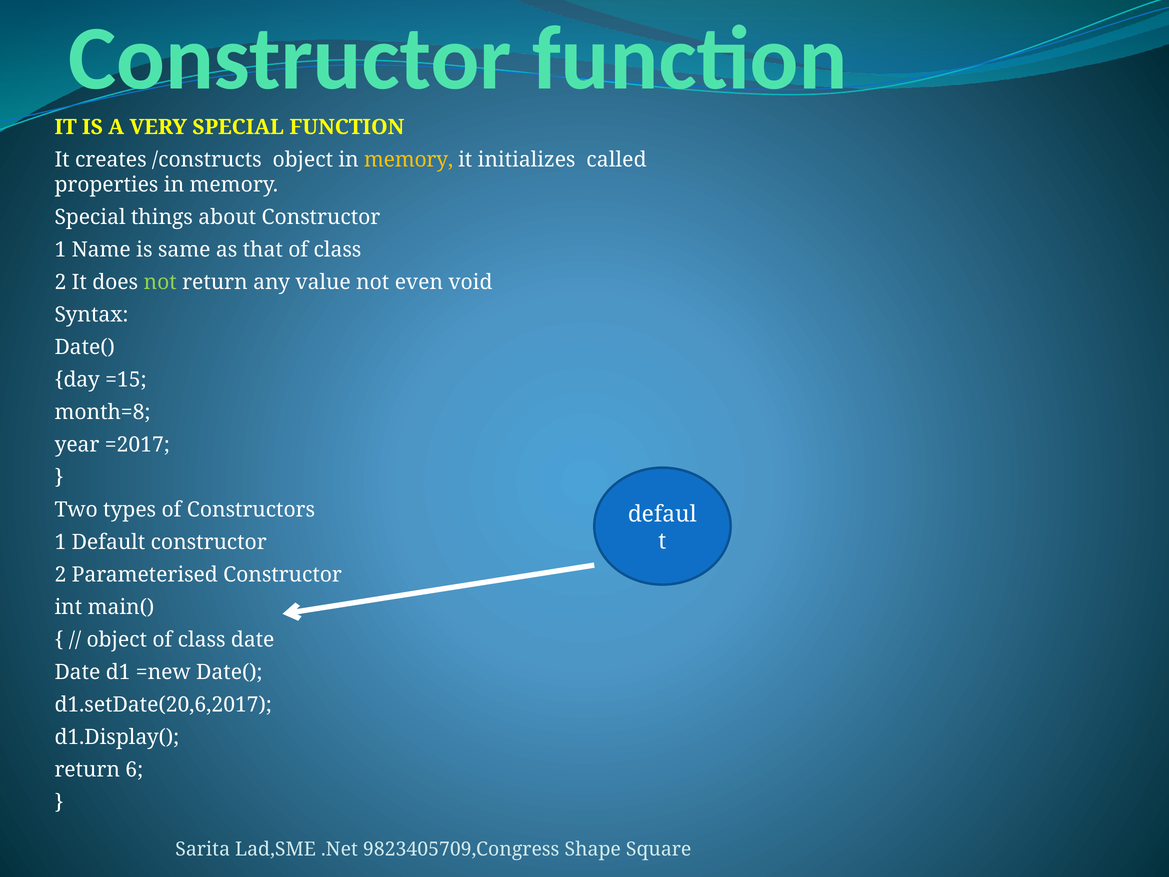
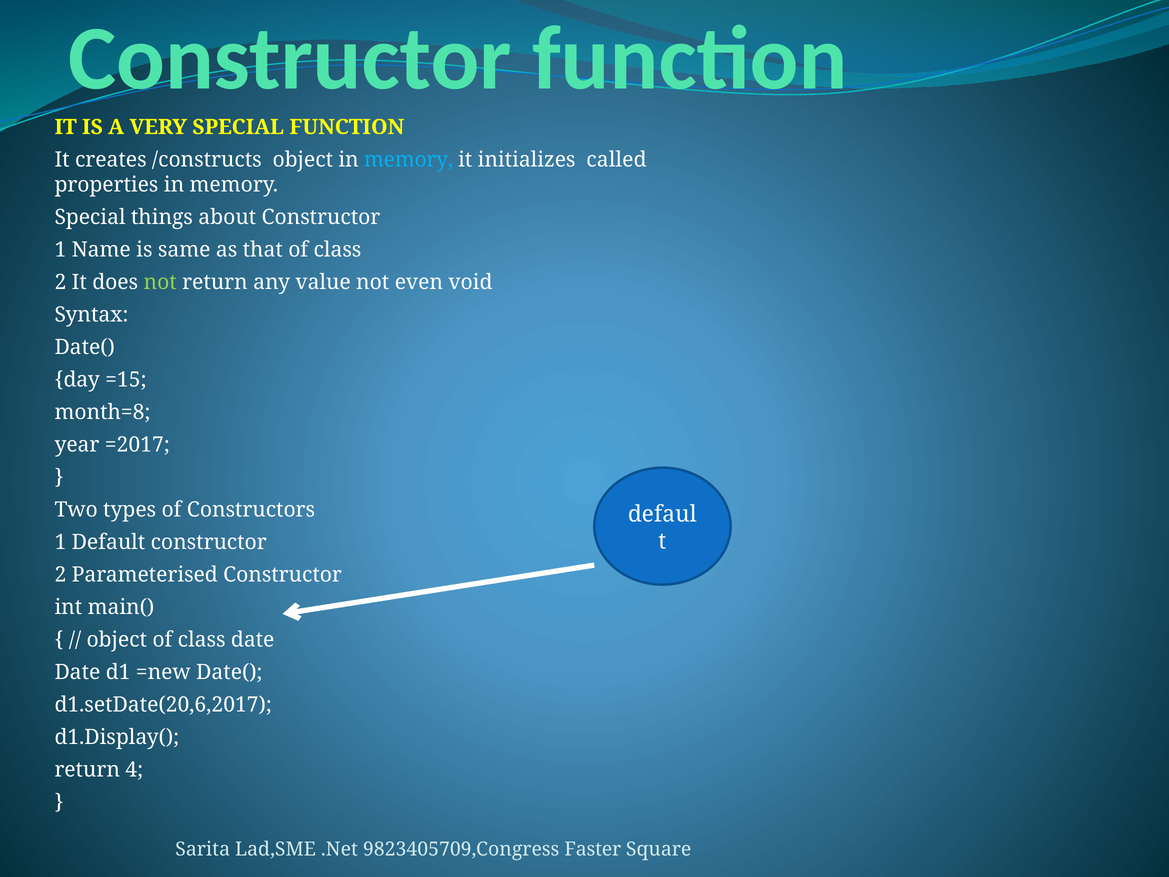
memory colour: yellow -> light blue (409, 160)
6: 6 -> 4 (134, 770)
Shape: Shape -> Faster (593, 849)
